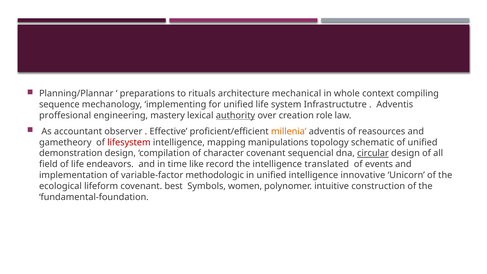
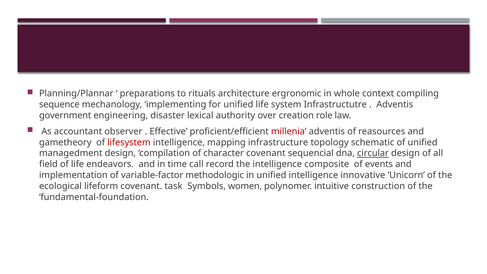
mechanical: mechanical -> ergronomic (297, 94)
proffesional: proffesional -> government (65, 116)
mastery: mastery -> disaster (168, 116)
authority underline: present -> none (235, 116)
millenia colour: orange -> red (289, 131)
manipulations: manipulations -> infrastructure (278, 142)
demonstration: demonstration -> managedment (71, 153)
like: like -> call (196, 164)
translated: translated -> composite (327, 164)
best: best -> task (174, 186)
